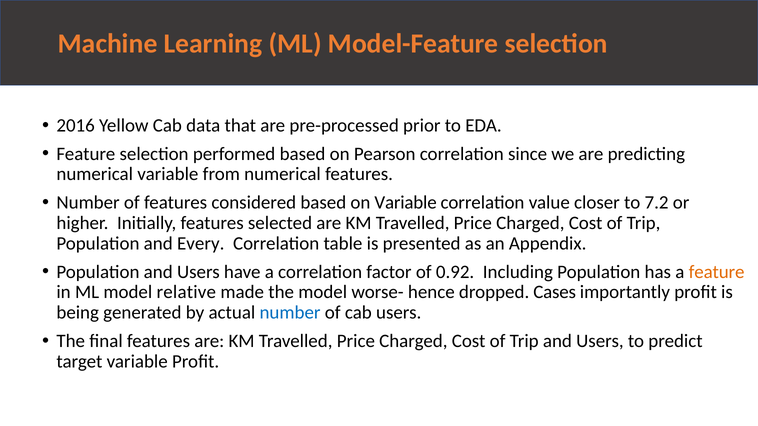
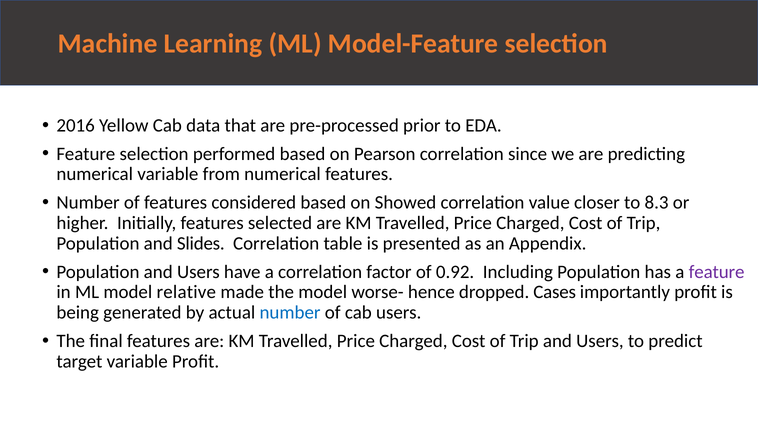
on Variable: Variable -> Showed (405, 203)
7.2: 7.2 -> 8.3 (657, 203)
Every: Every -> Slides (201, 244)
feature colour: orange -> purple (717, 272)
